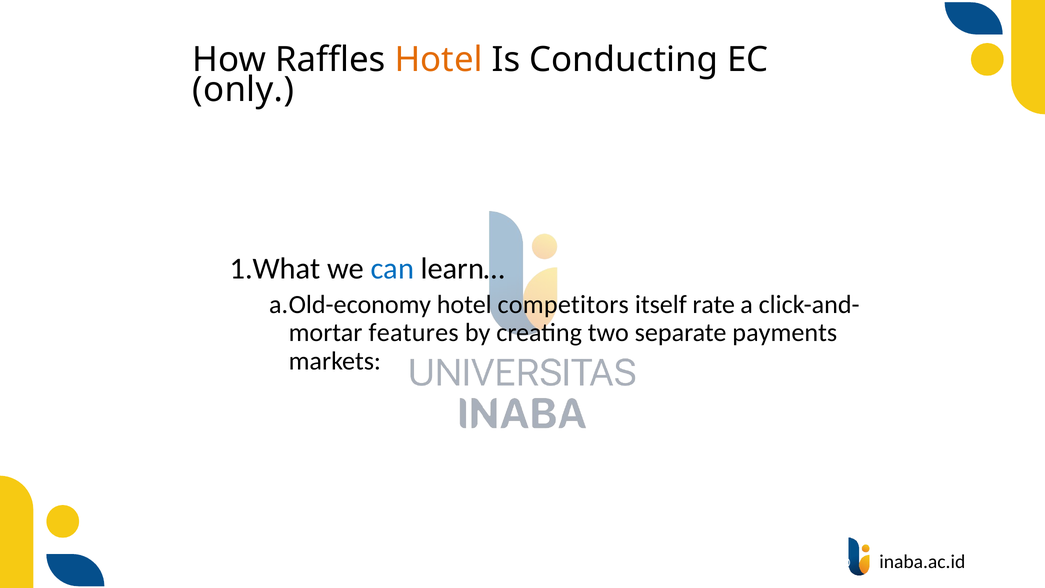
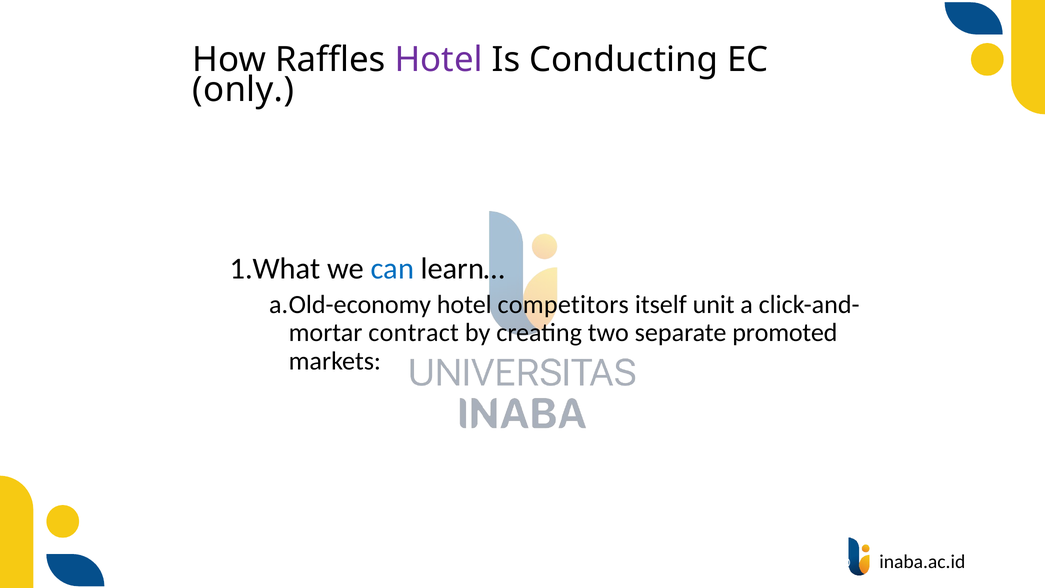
Hotel colour: orange -> purple (439, 60)
rate: rate -> unit (714, 304)
features: features -> contract (414, 333)
payments: payments -> promoted (785, 333)
